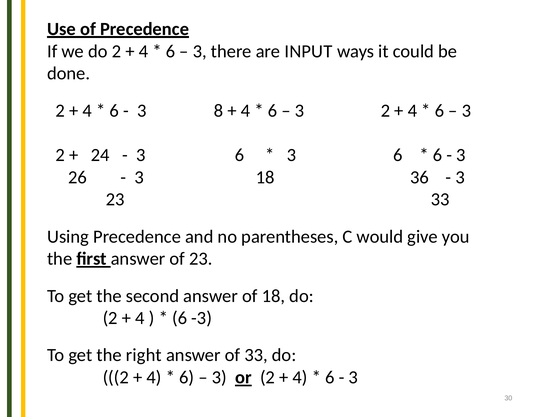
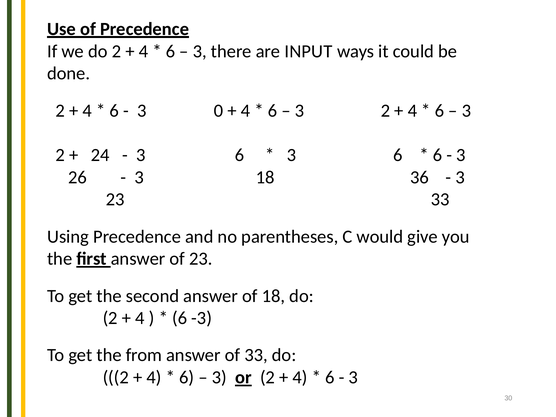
8: 8 -> 0 (219, 111)
right: right -> from (144, 355)
